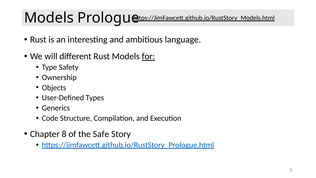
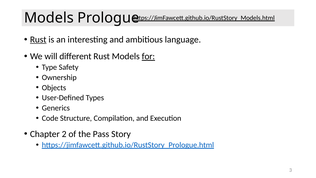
Rust underline: none -> present (38, 40)
8: 8 -> 2 (64, 134)
Safe: Safe -> Pass (101, 134)
